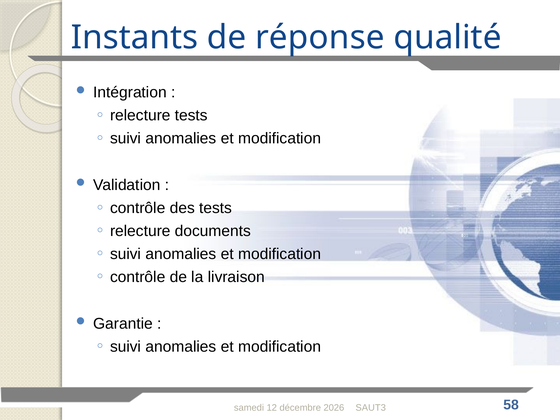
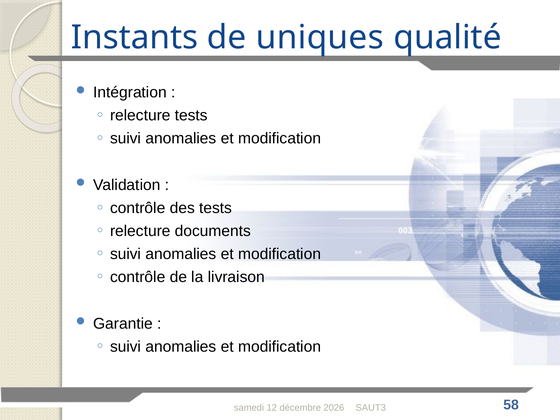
réponse: réponse -> uniques (320, 37)
